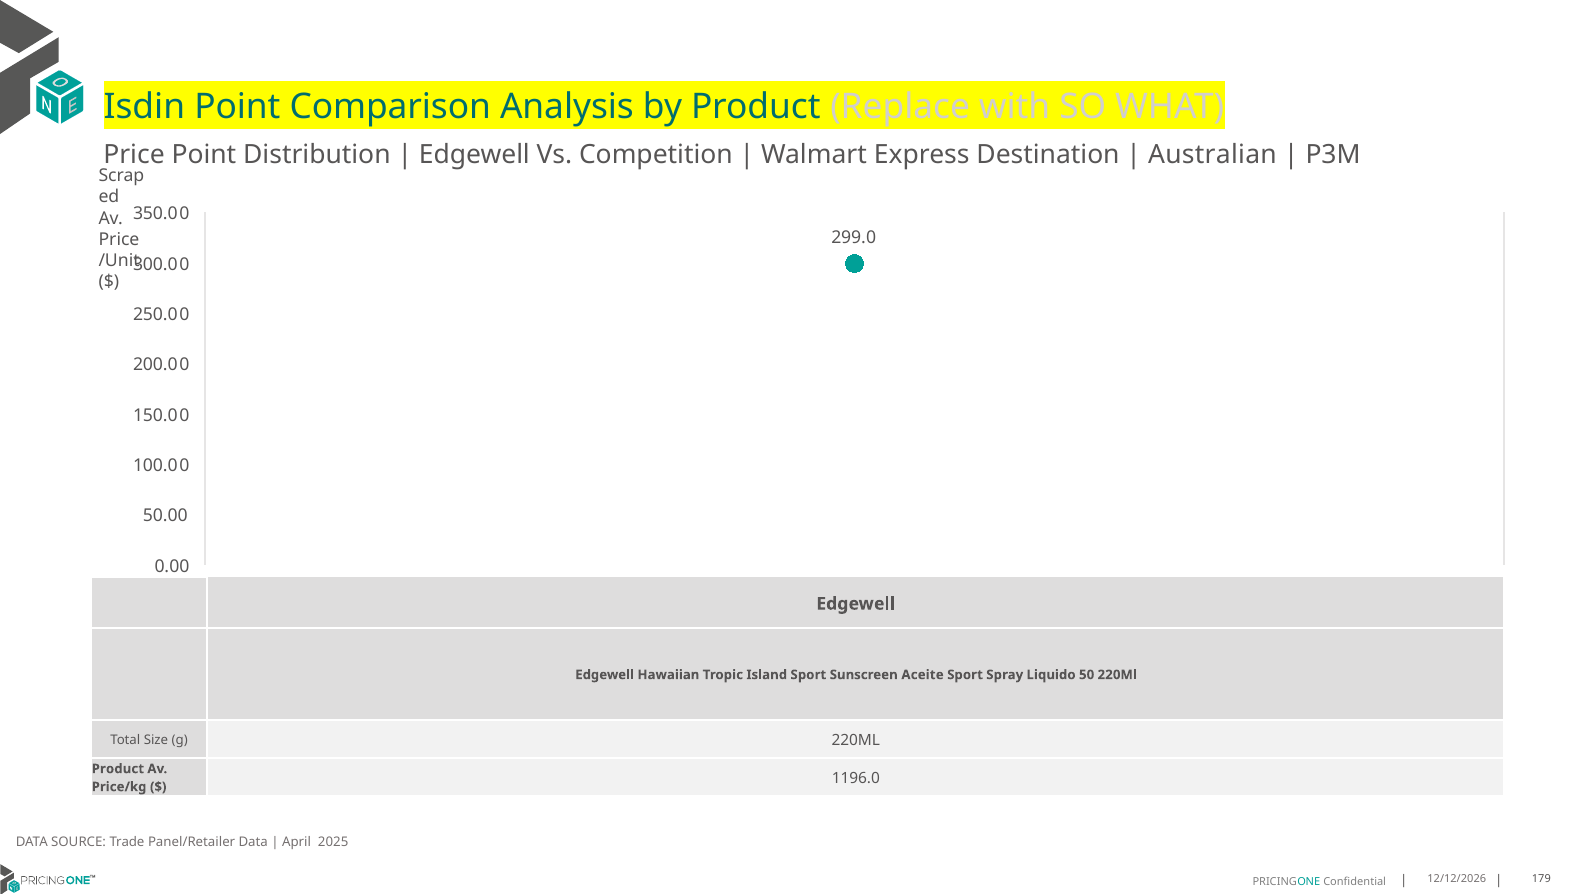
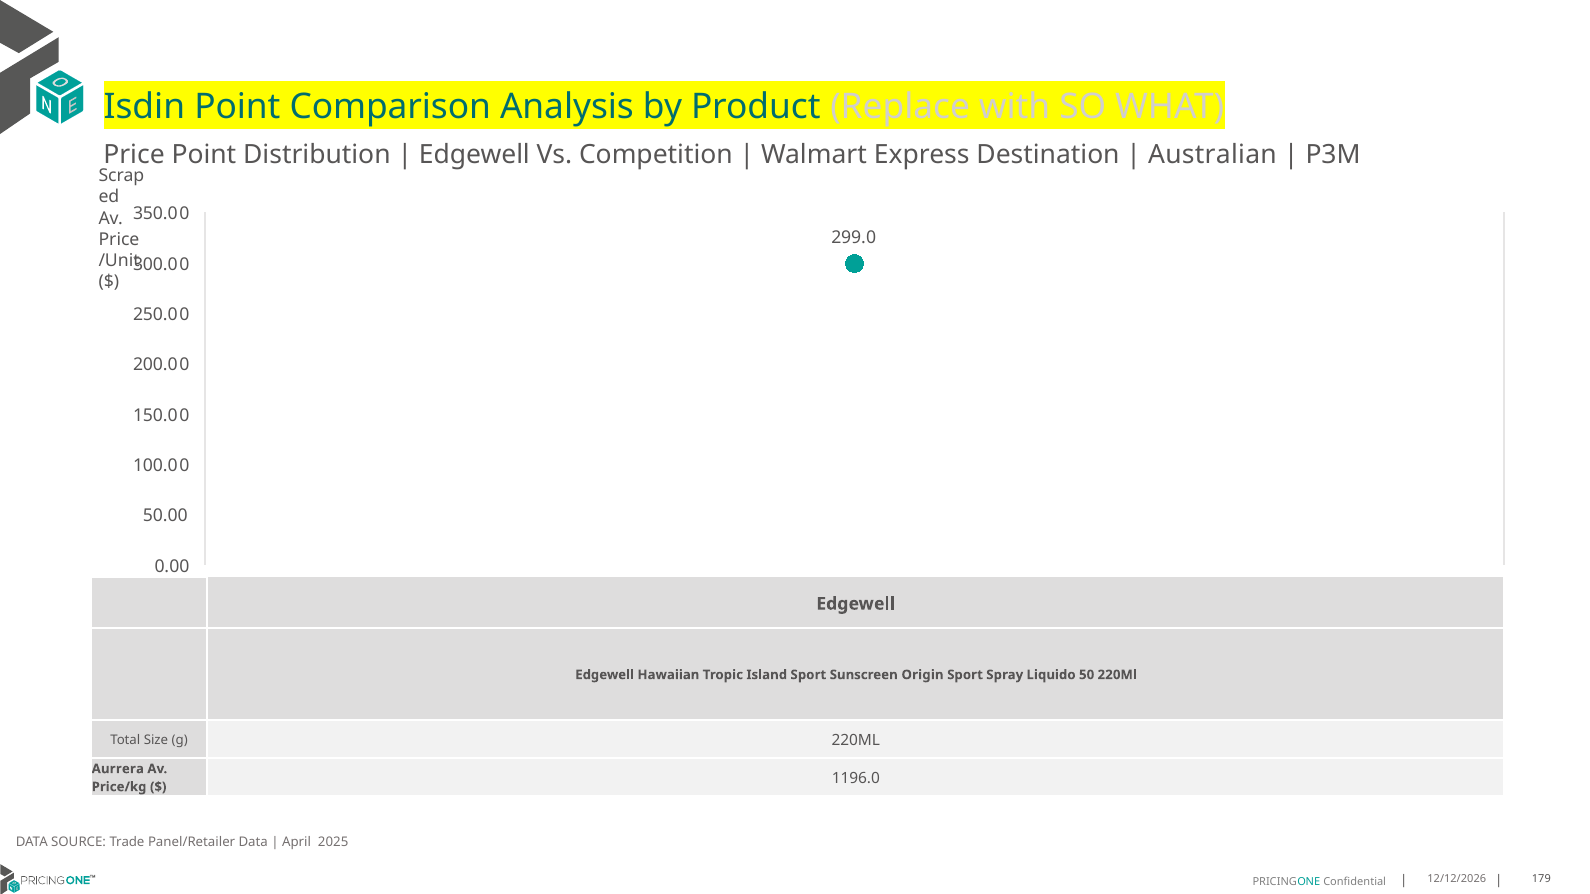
Aceite: Aceite -> Origin (922, 675)
Product: Product -> Aurrera (118, 769)
